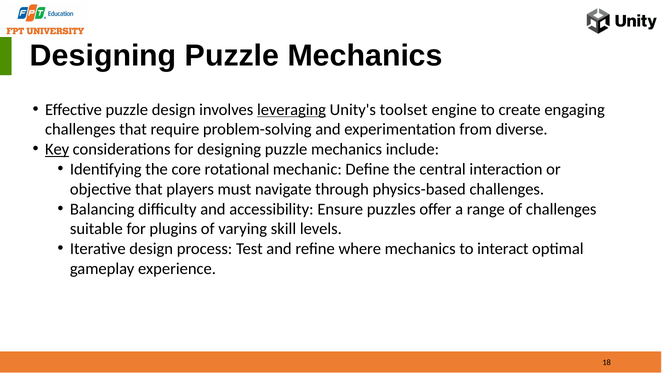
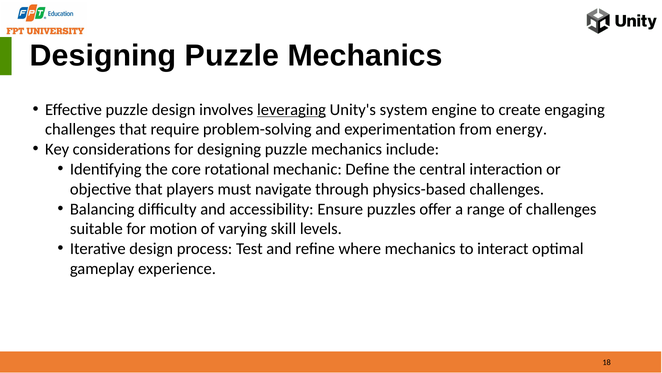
toolset: toolset -> system (404, 109)
diverse: diverse -> energy (521, 129)
Key underline: present -> none (57, 149)
plugins: plugins -> motion (173, 229)
